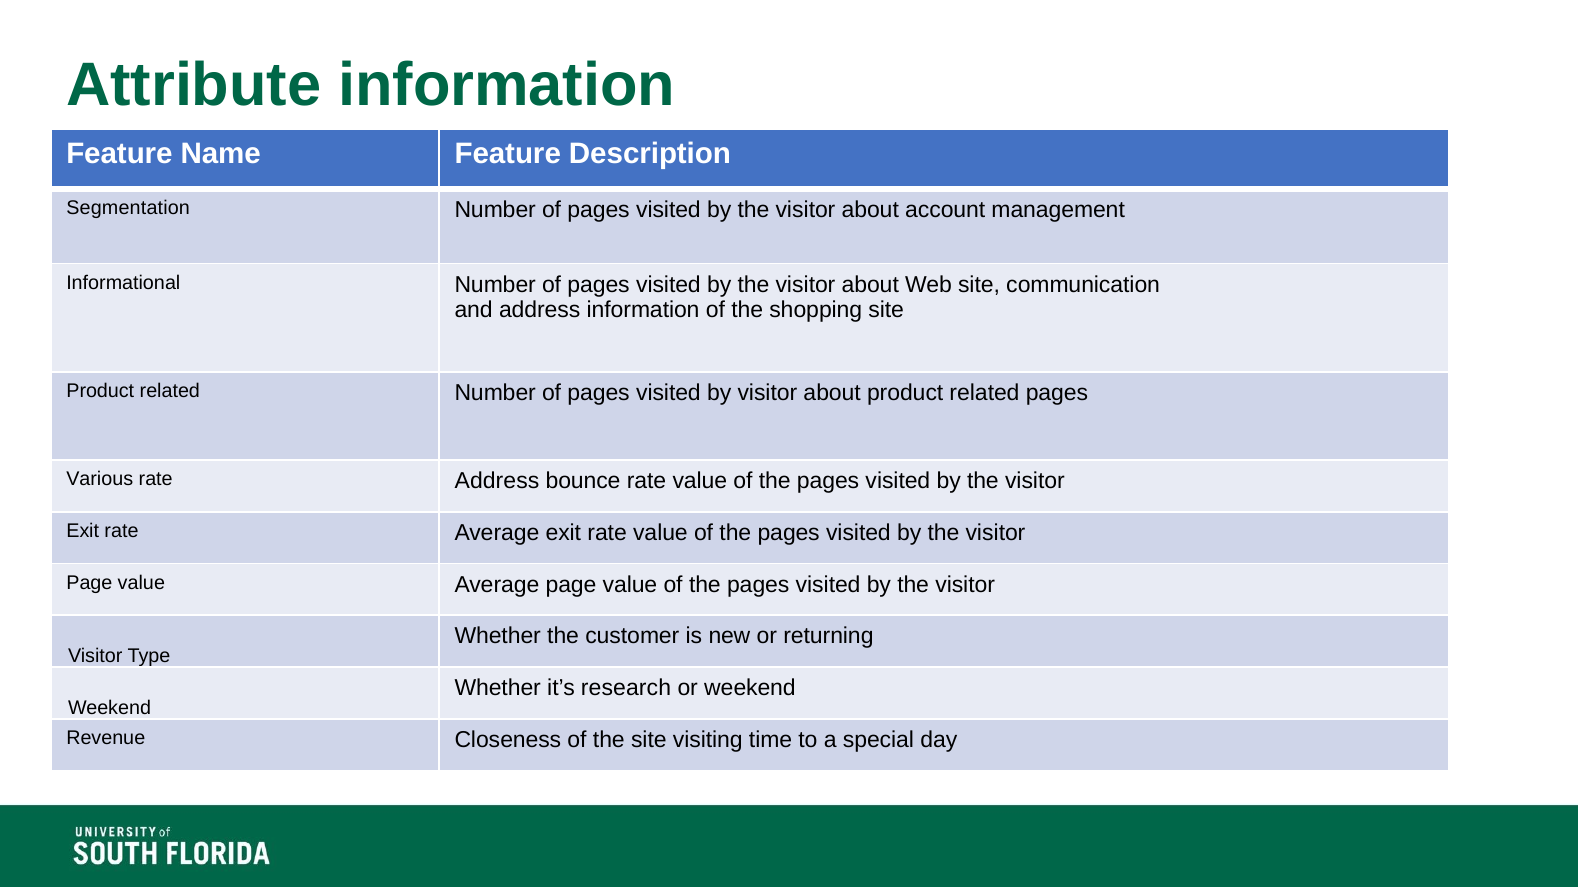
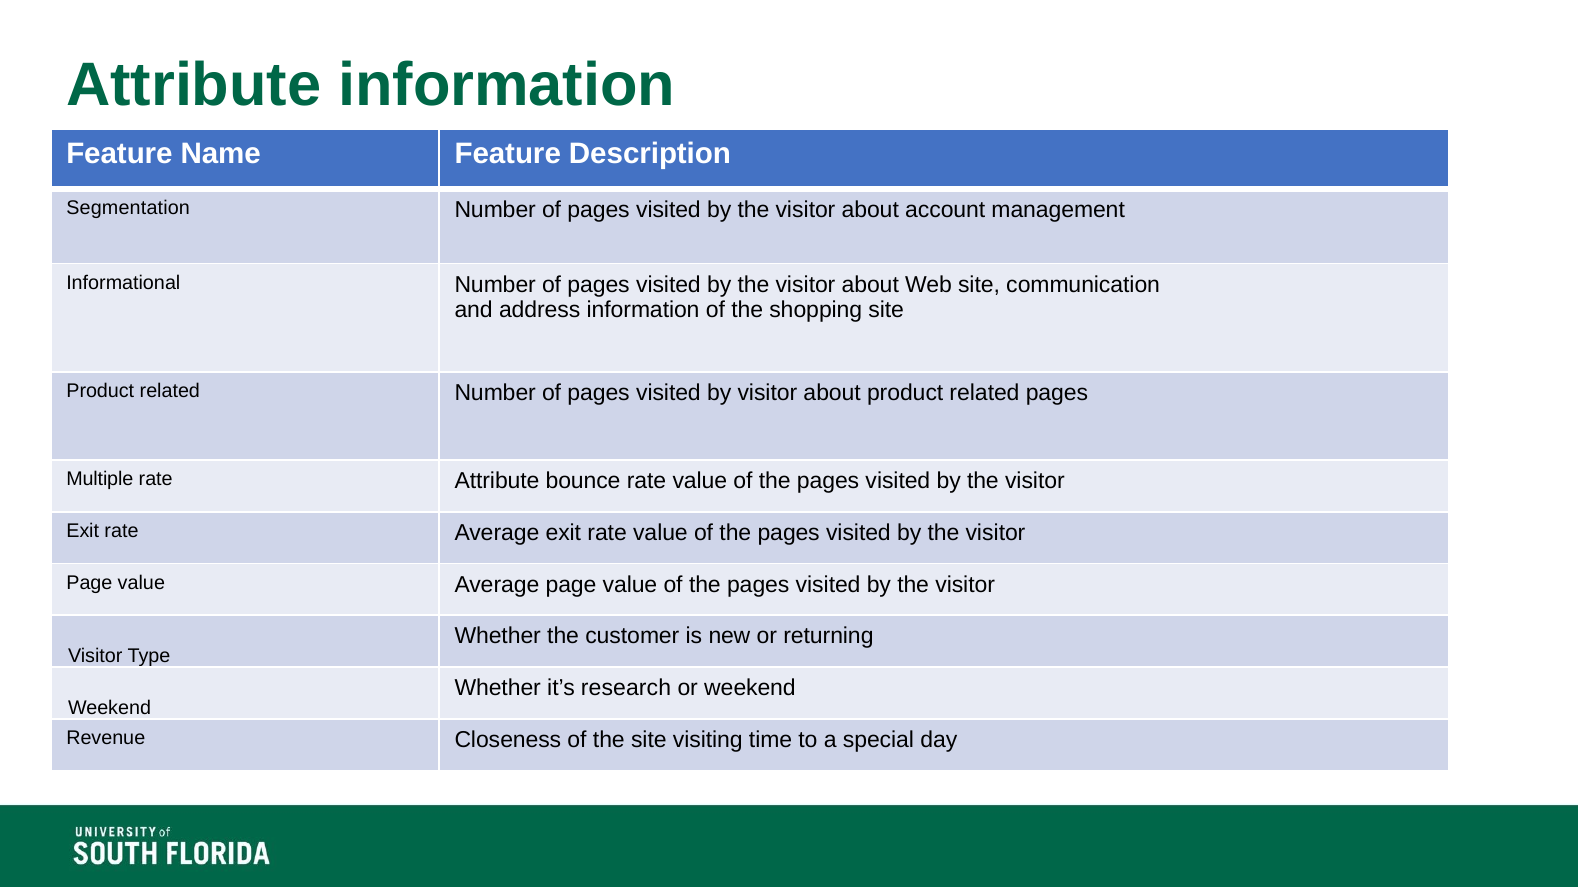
Various: Various -> Multiple (100, 479)
rate Address: Address -> Attribute (497, 481)
